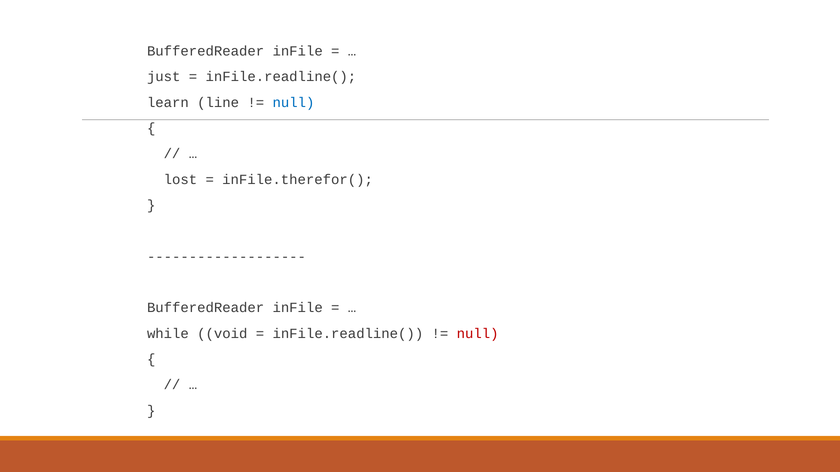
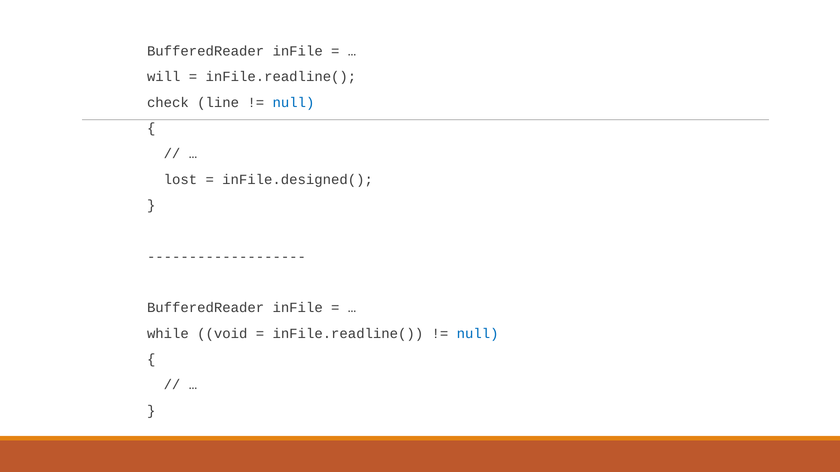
just: just -> will (164, 77)
learn: learn -> check (168, 103)
inFile.therefor(: inFile.therefor( -> inFile.designed( (298, 180)
null colour: red -> blue (478, 334)
